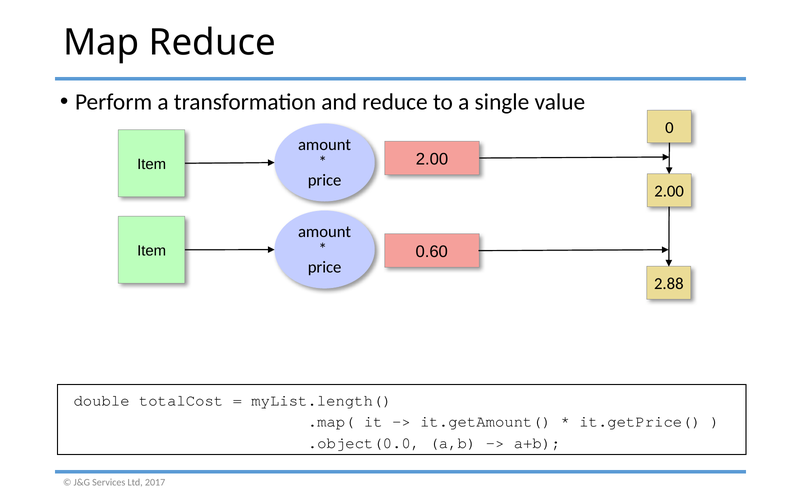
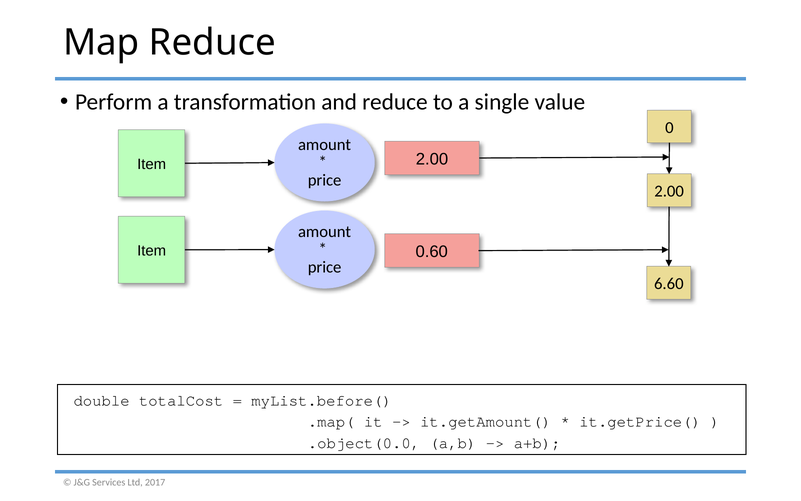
2.88: 2.88 -> 6.60 (669, 284)
myList.length(: myList.length( -> myList.before( (322, 400)
